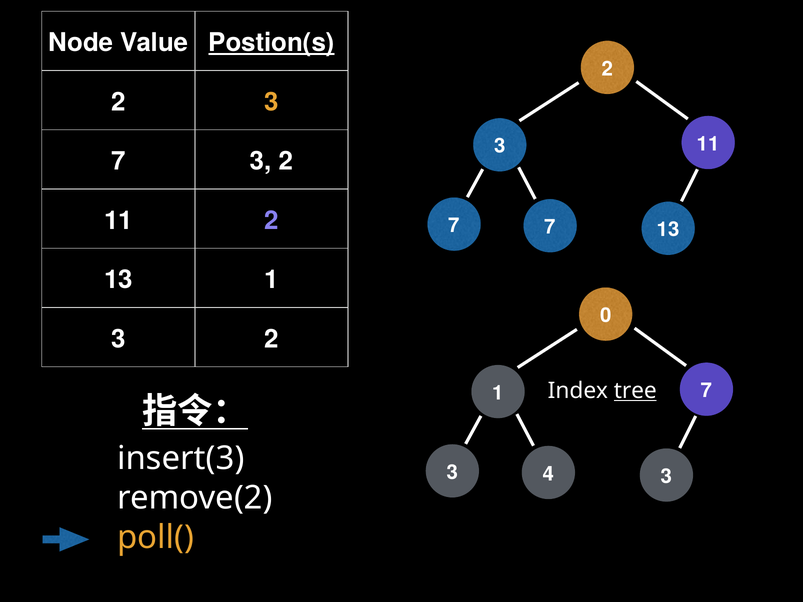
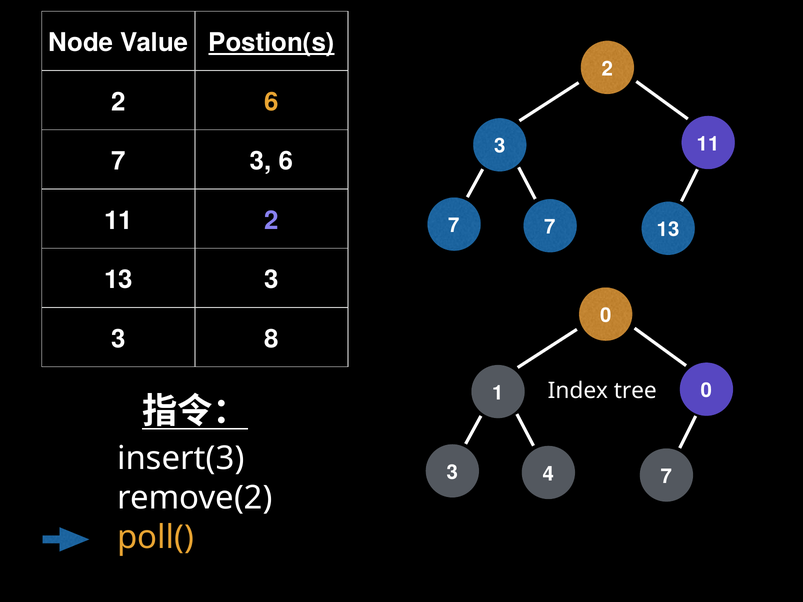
3: 3 -> 6 (272, 102)
7 3 2: 2 -> 6 (286, 161)
13 1: 1 -> 3 (272, 280)
2: 2 -> 8 (272, 339)
tree underline: present -> none (635, 391)
1 7: 7 -> 0 (706, 391)
3 3: 3 -> 7 (666, 477)
